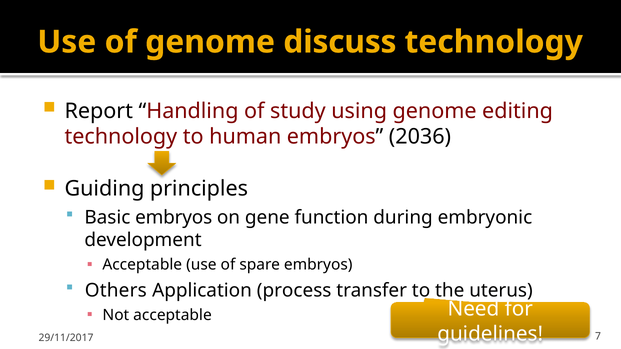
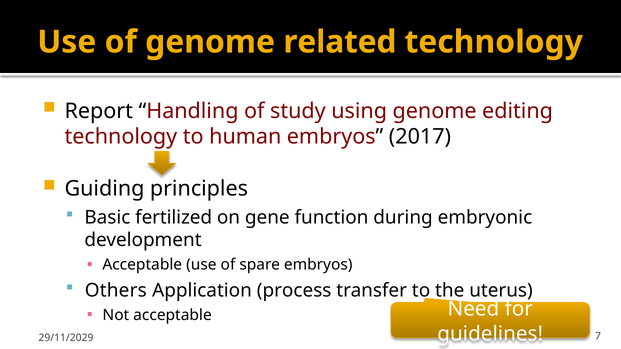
discuss: discuss -> related (340, 42)
2036: 2036 -> 2017 (420, 137)
Basic embryos: embryos -> fertilized (174, 218)
29/11/2017: 29/11/2017 -> 29/11/2029 (66, 338)
